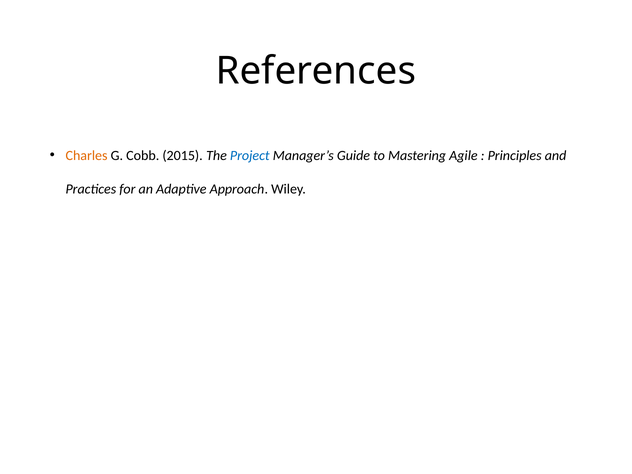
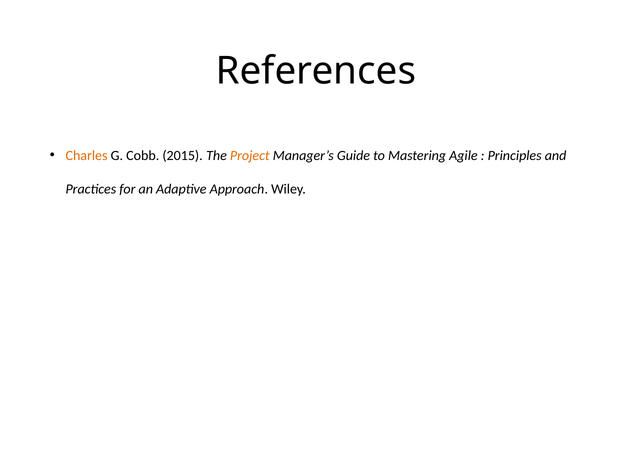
Project colour: blue -> orange (250, 156)
